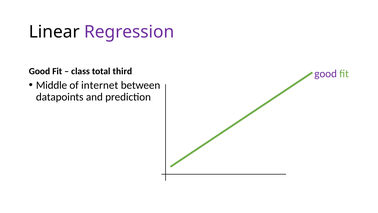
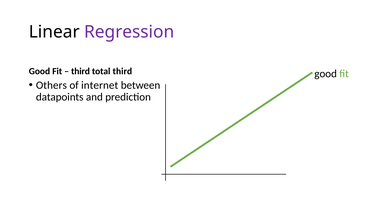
class: class -> third (81, 71)
good colour: purple -> black (326, 74)
Middle: Middle -> Others (51, 85)
